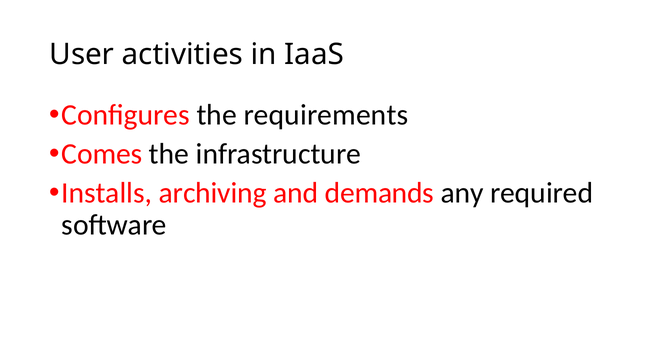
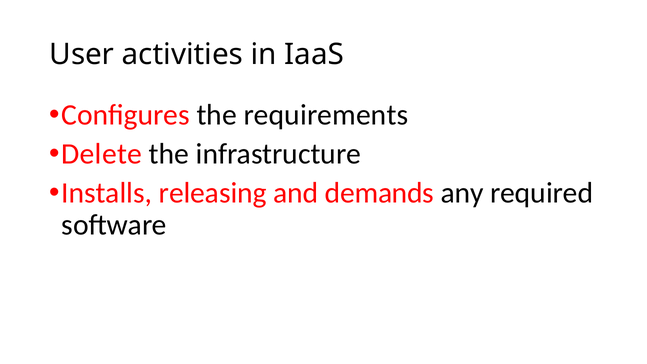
Comes: Comes -> Delete (102, 154)
archiving: archiving -> releasing (213, 193)
